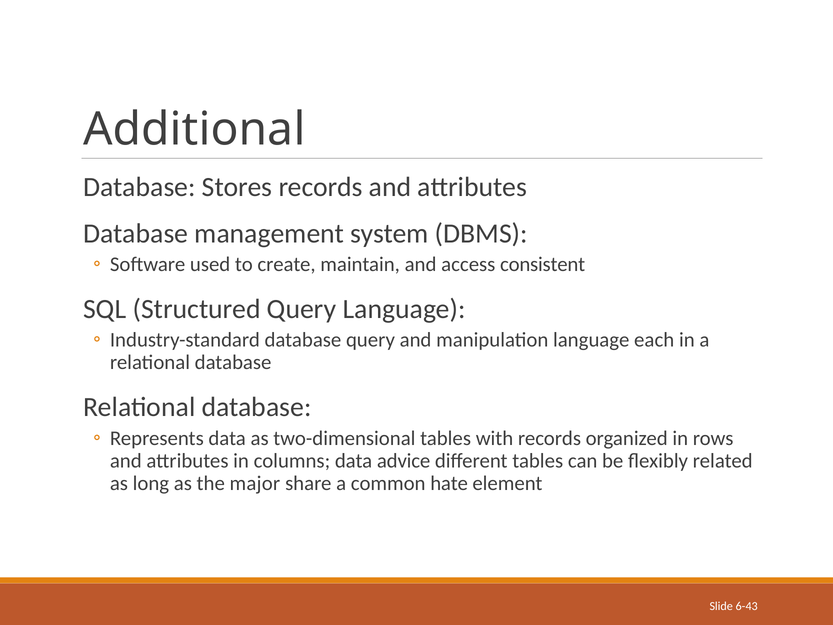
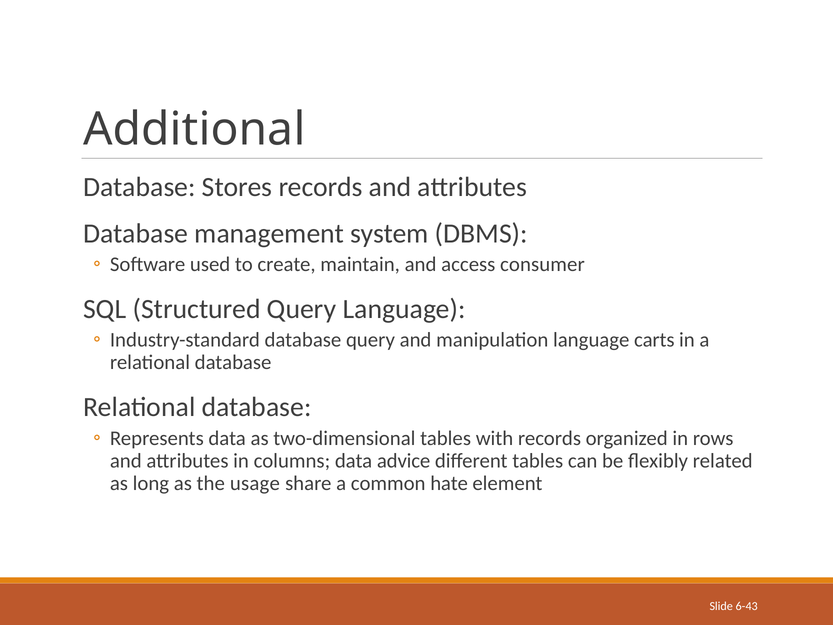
consistent: consistent -> consumer (542, 264)
each: each -> carts (654, 340)
major: major -> usage (255, 483)
